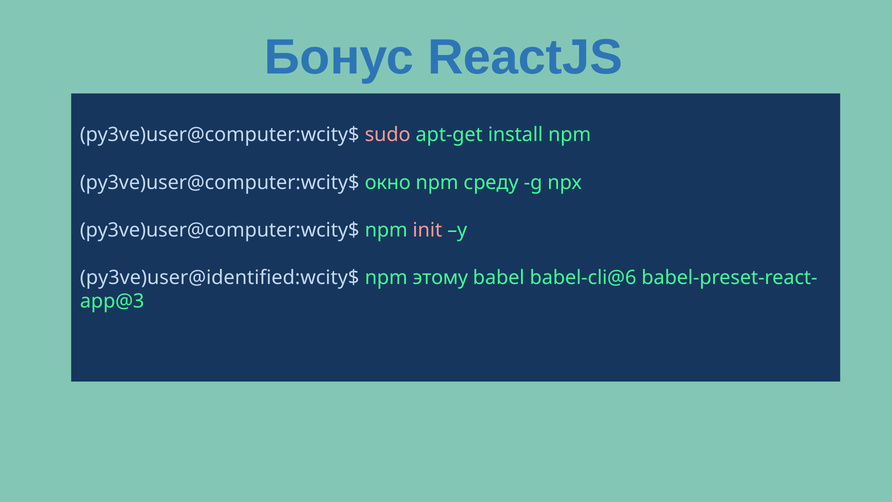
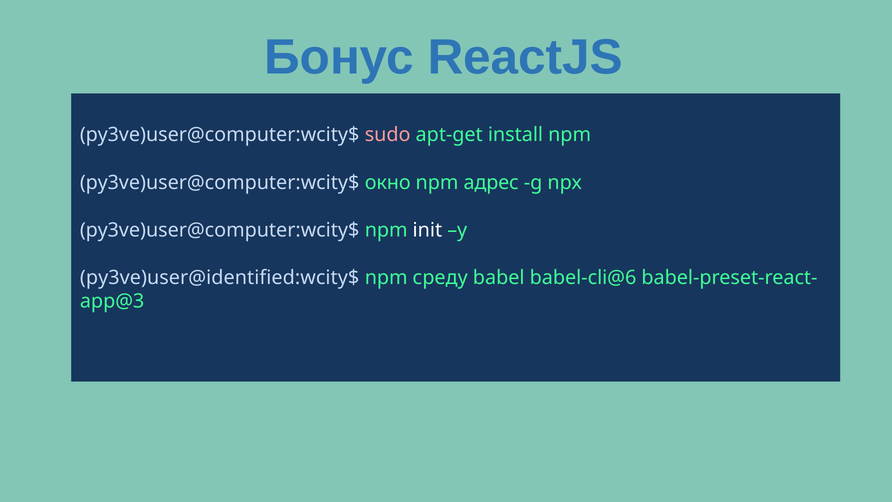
среду: среду -> адрес (491, 182)
init colour: pink -> white (427, 230)
этому: этому -> среду (440, 278)
